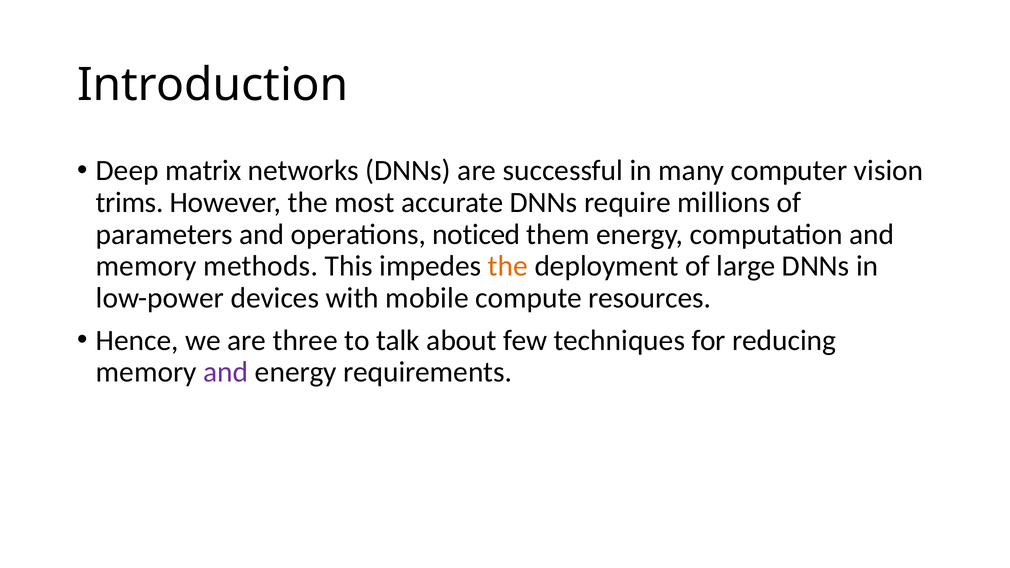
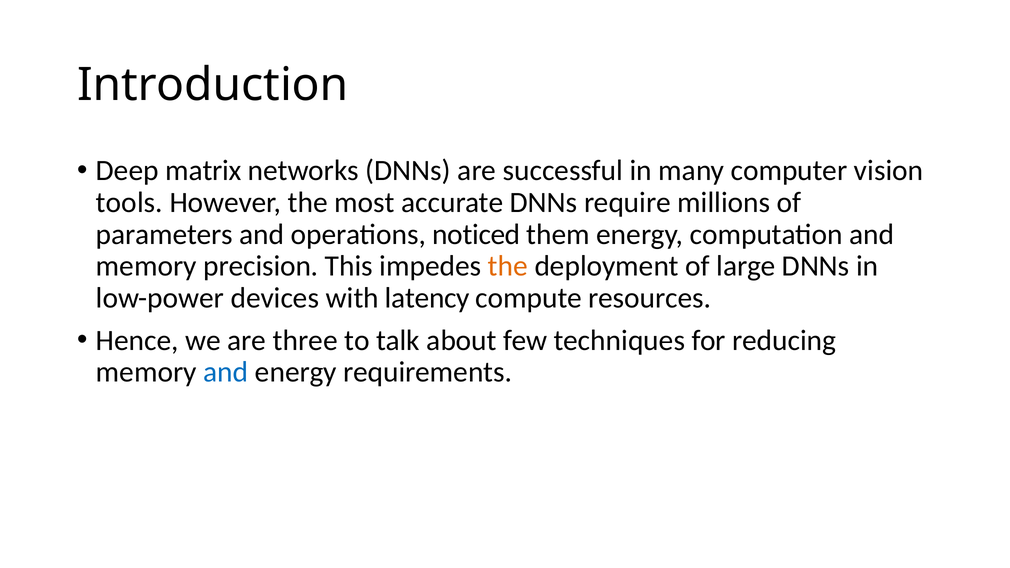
trims: trims -> tools (129, 203)
methods: methods -> precision (261, 266)
mobile: mobile -> latency (427, 298)
and colour: purple -> blue (226, 372)
